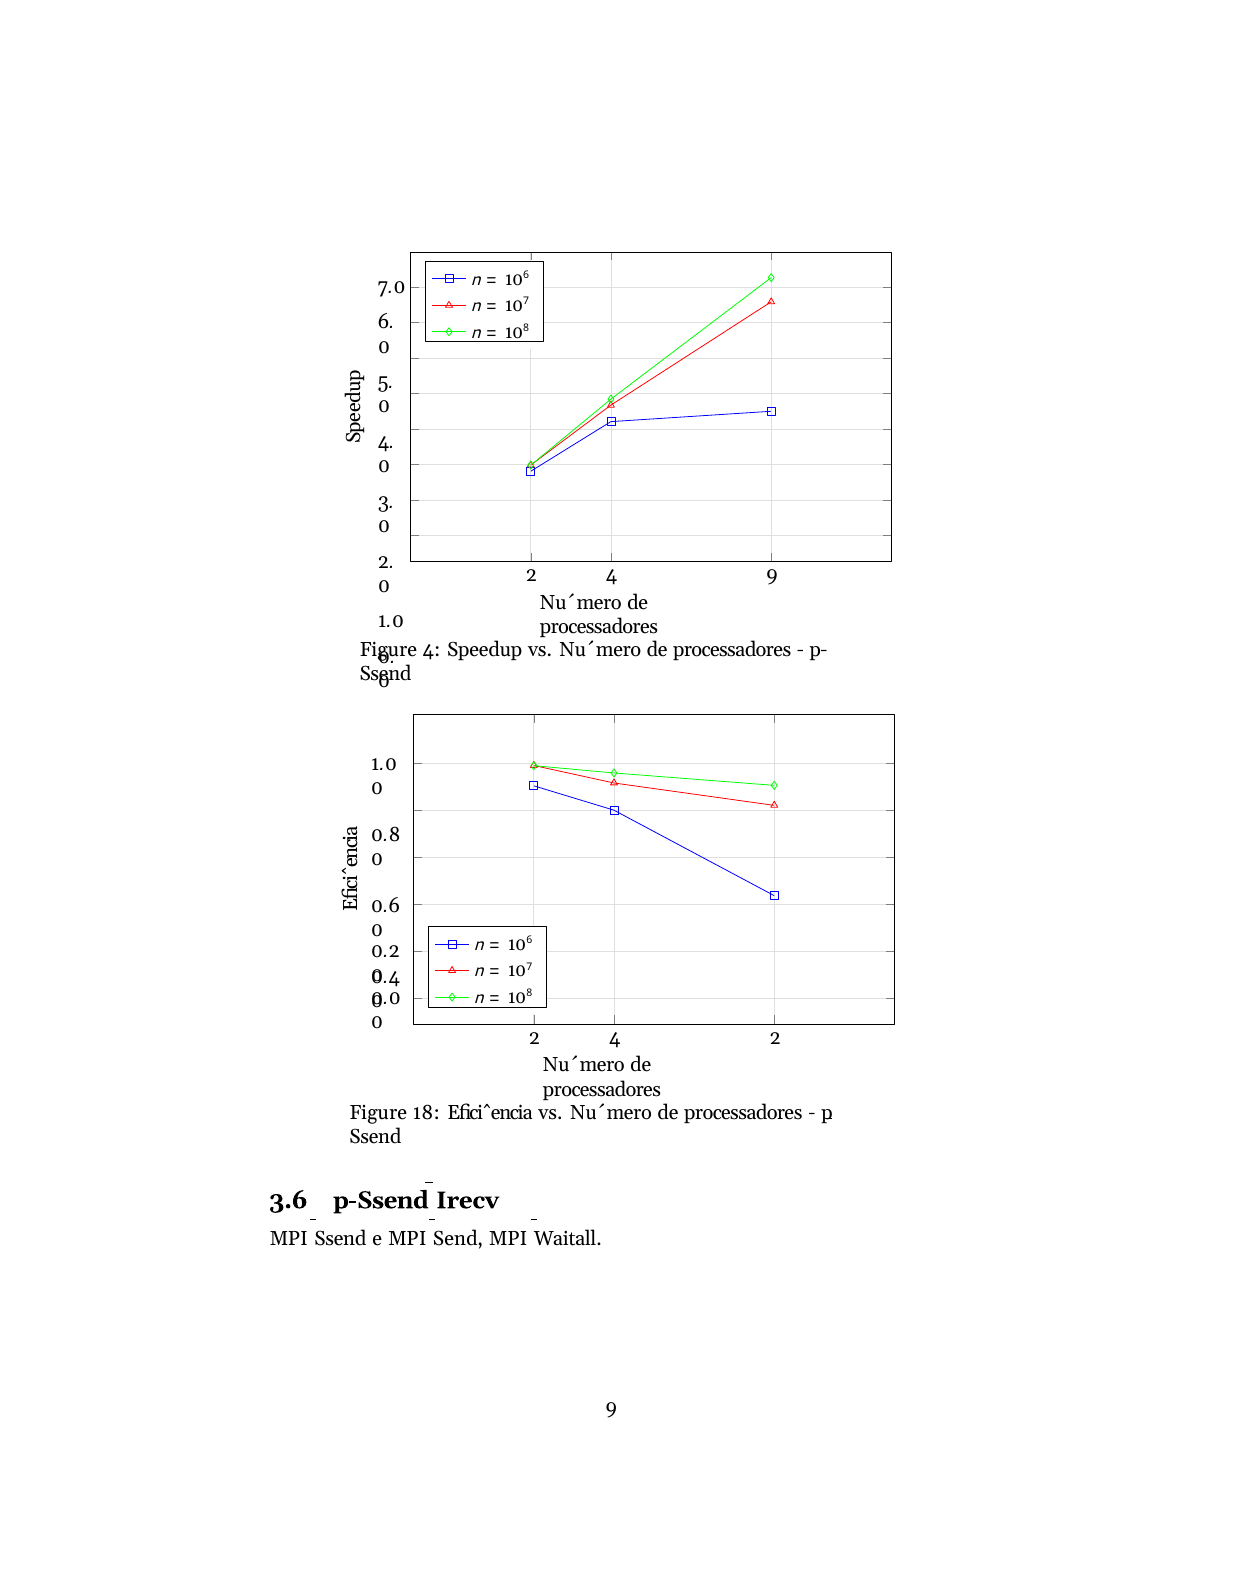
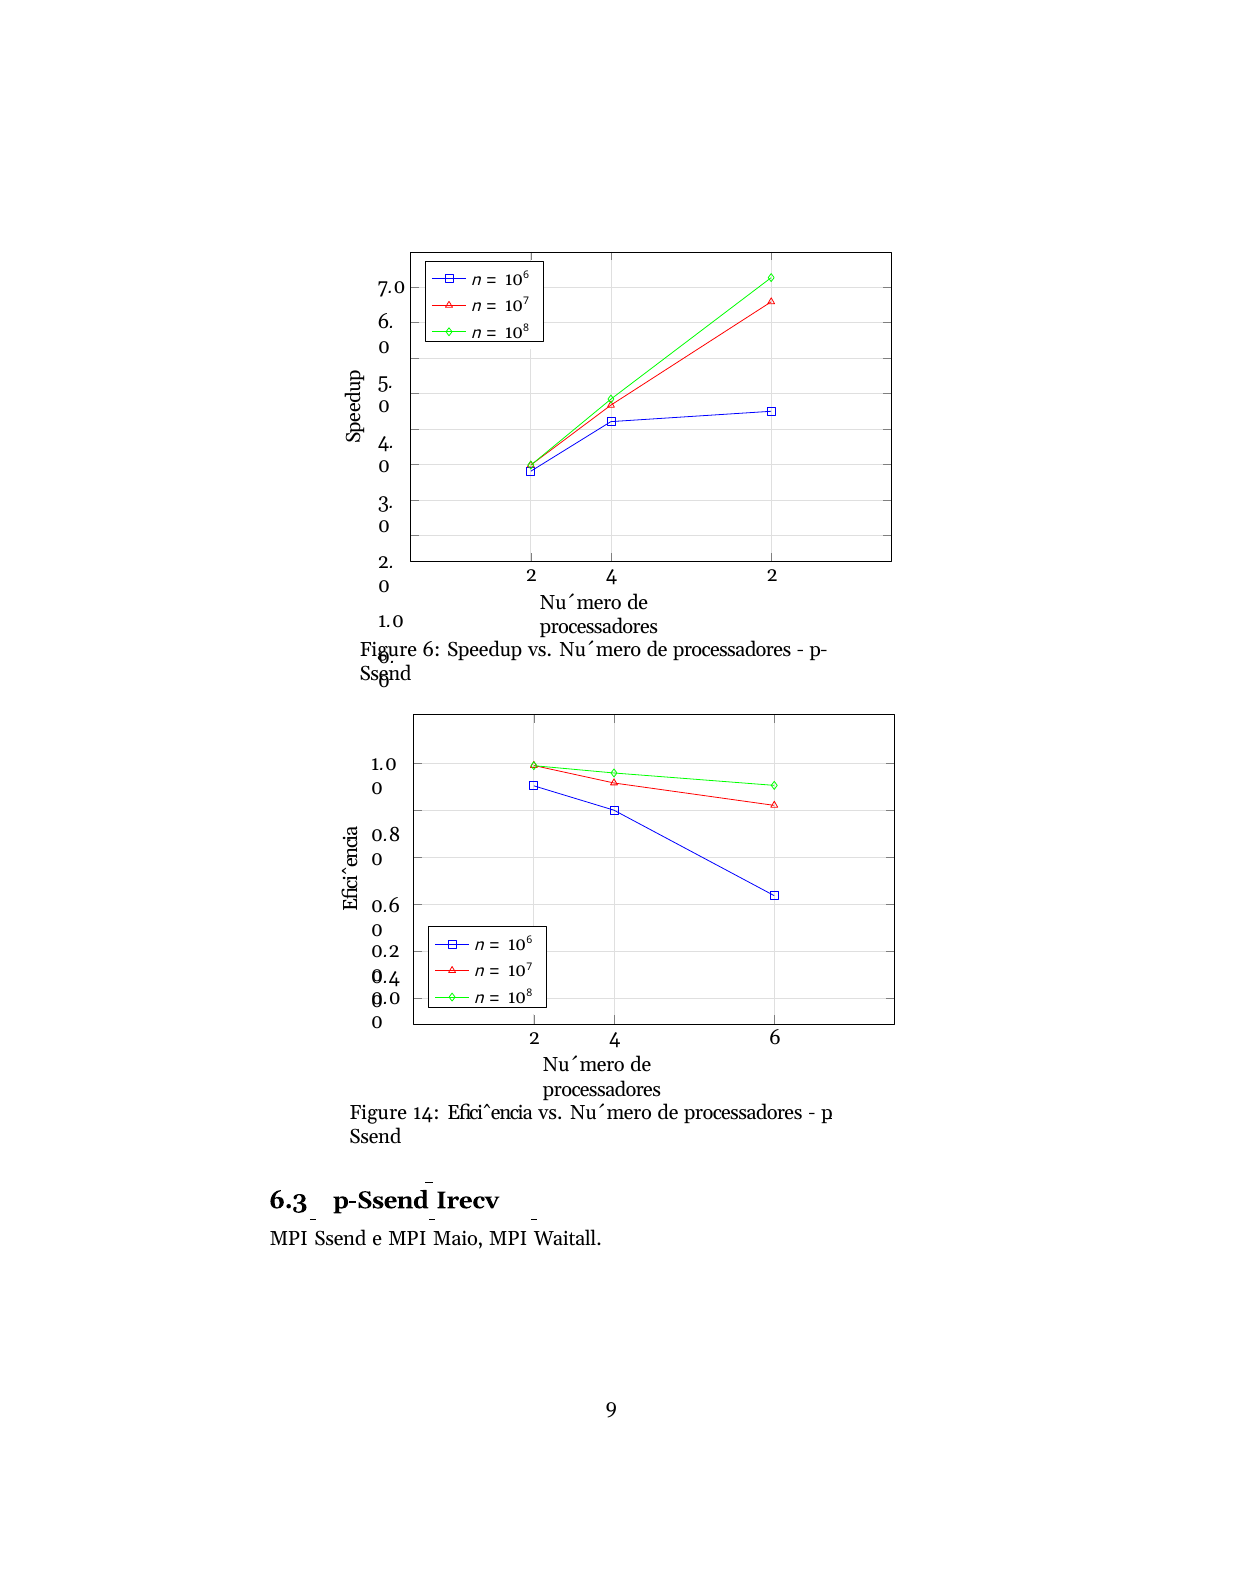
2 9: 9 -> 2 (772, 575)
4: 4 -> 6 (431, 650)
2 2: 2 -> 6 (775, 1037)
18: 18 -> 14 (426, 1112)
3.6: 3.6 -> 6.3 (288, 1200)
Send: Send -> Maio (458, 1238)
